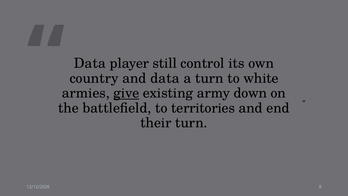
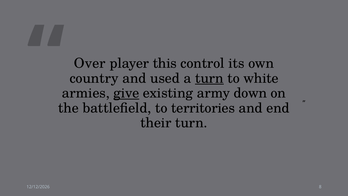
Data: Data -> Over (90, 63)
still: still -> this (165, 63)
and data: data -> used (165, 78)
turn underline: none -> present (209, 78)
